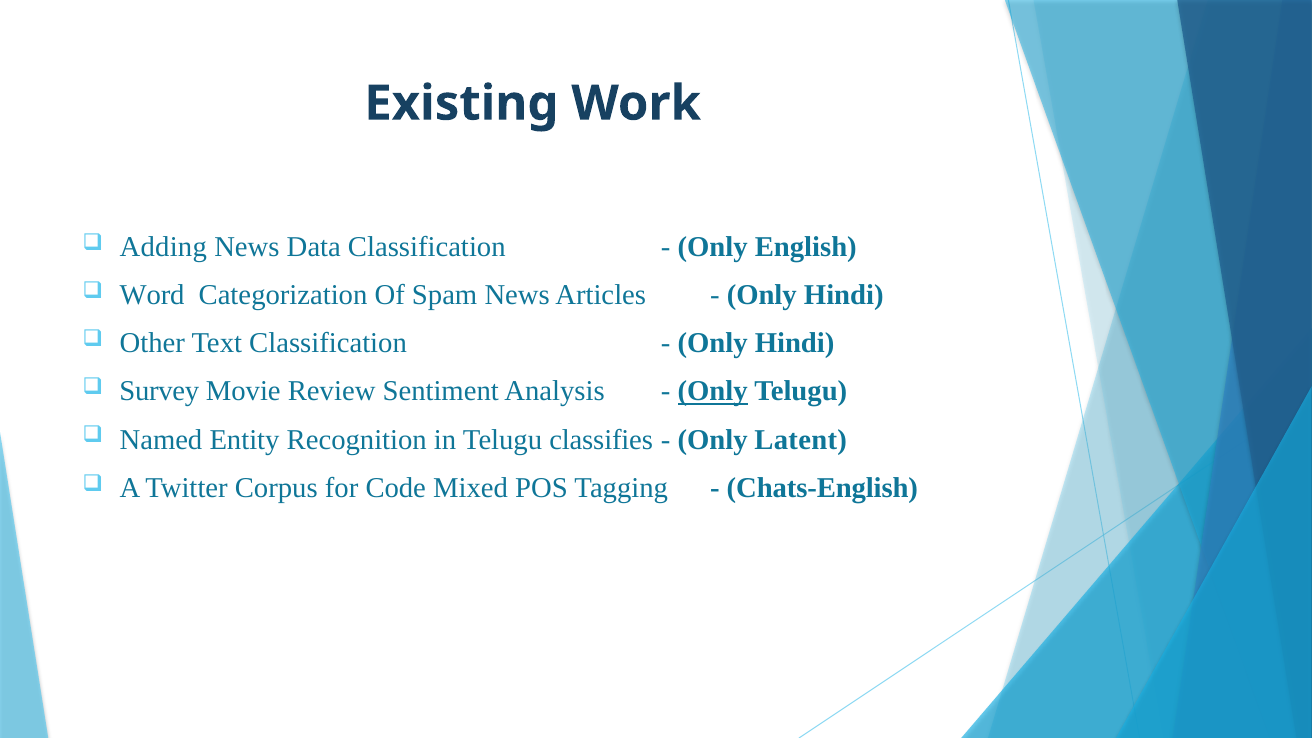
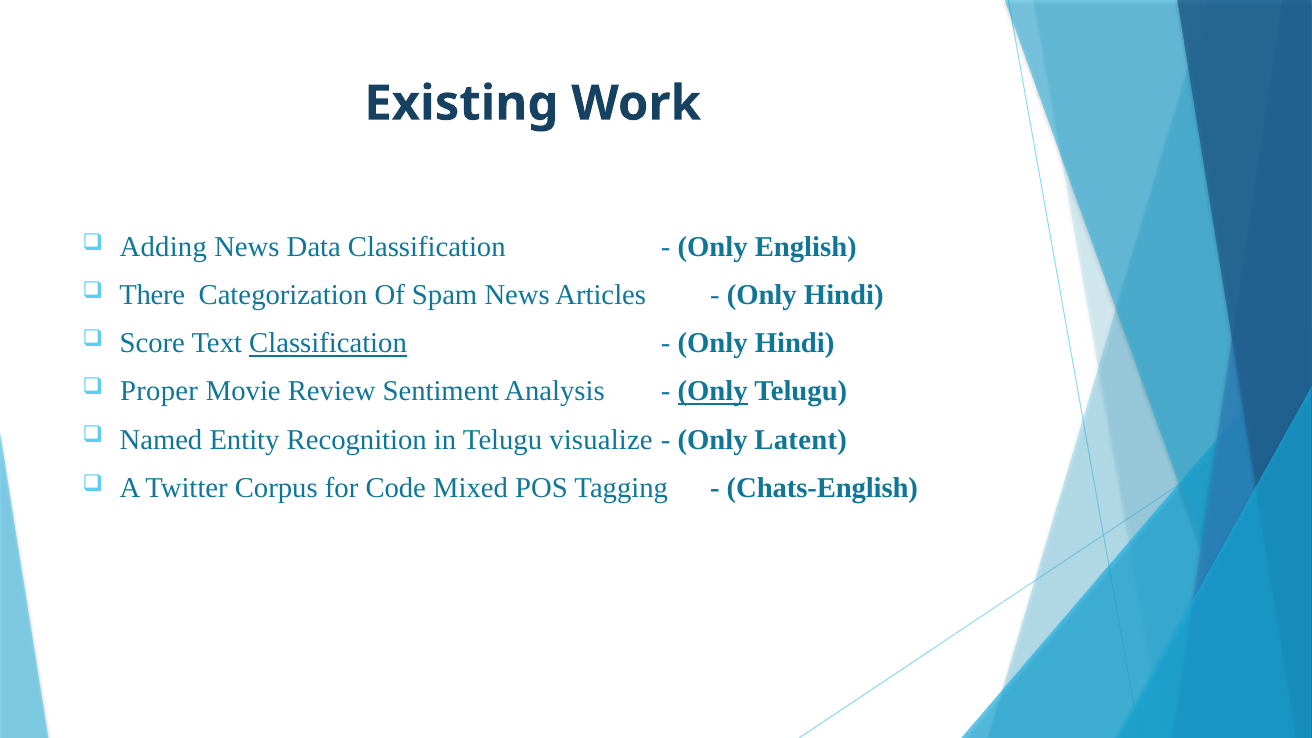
Word: Word -> There (152, 295)
Other: Other -> Score (152, 343)
Classification underline: none -> present (328, 343)
Survey: Survey -> Proper (159, 391)
classifies: classifies -> visualize (601, 440)
